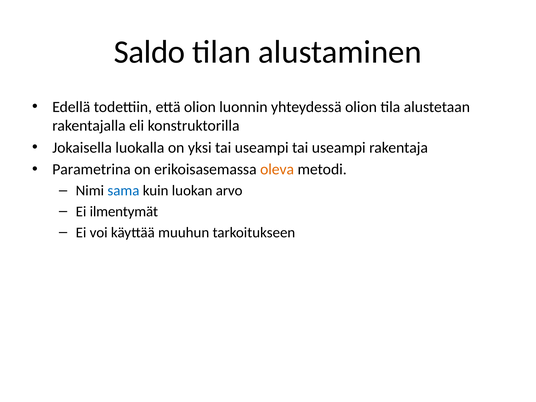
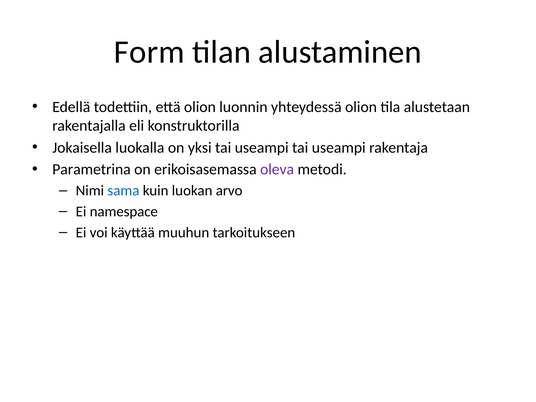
Saldo: Saldo -> Form (149, 52)
oleva colour: orange -> purple (277, 169)
ilmentymät: ilmentymät -> namespace (124, 212)
